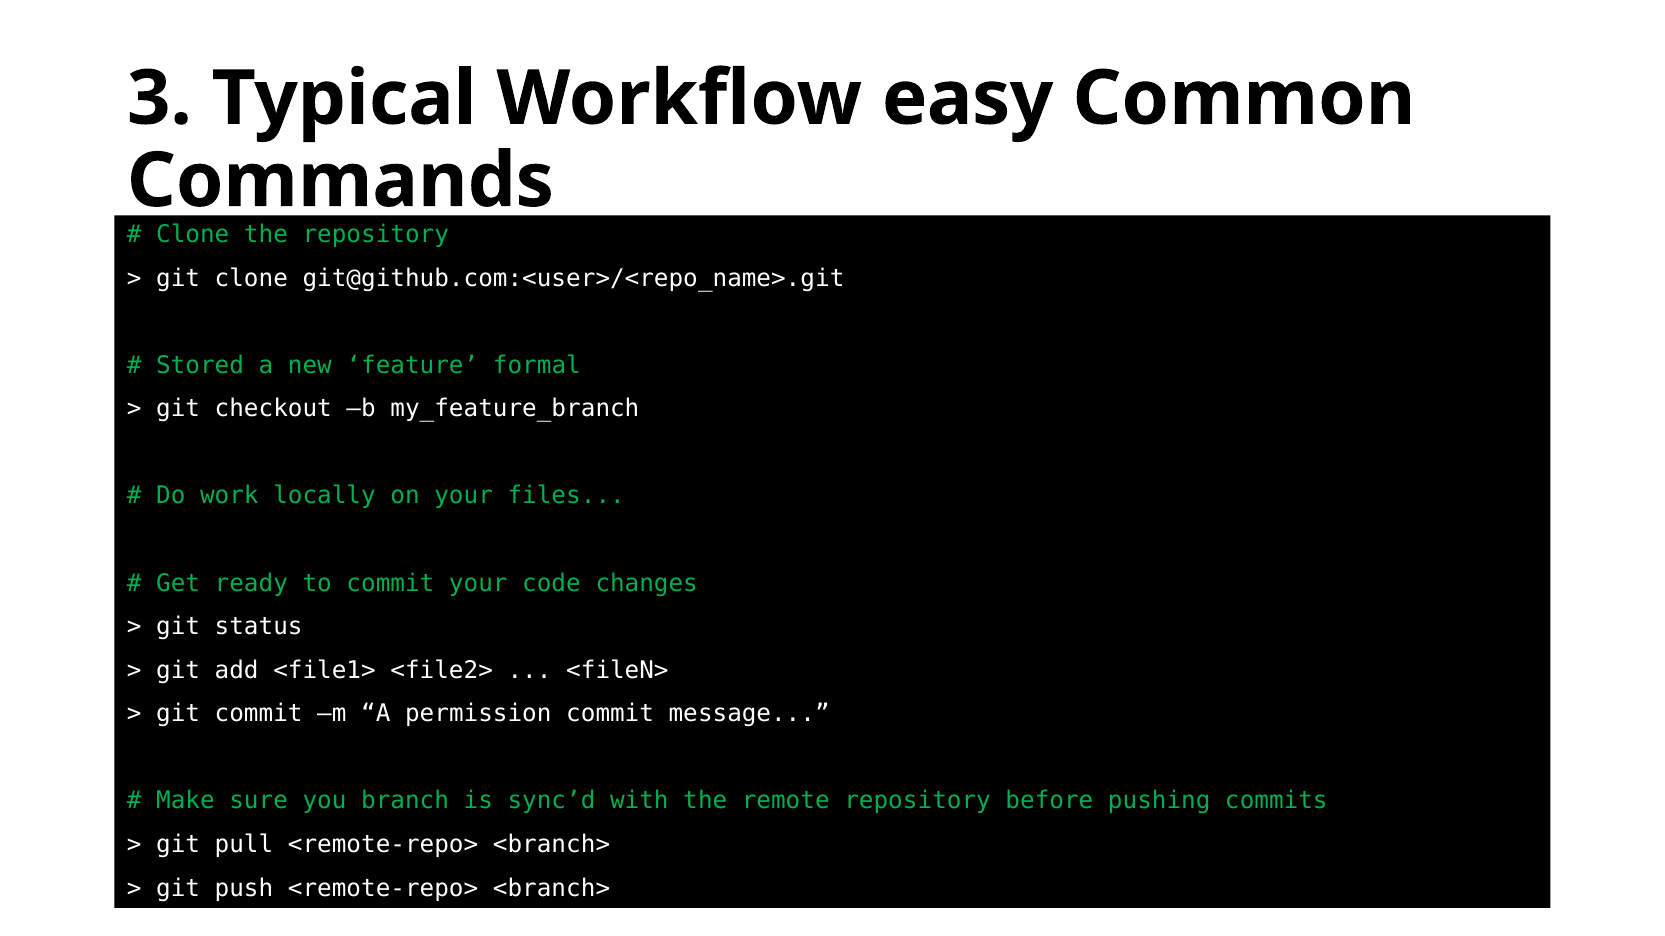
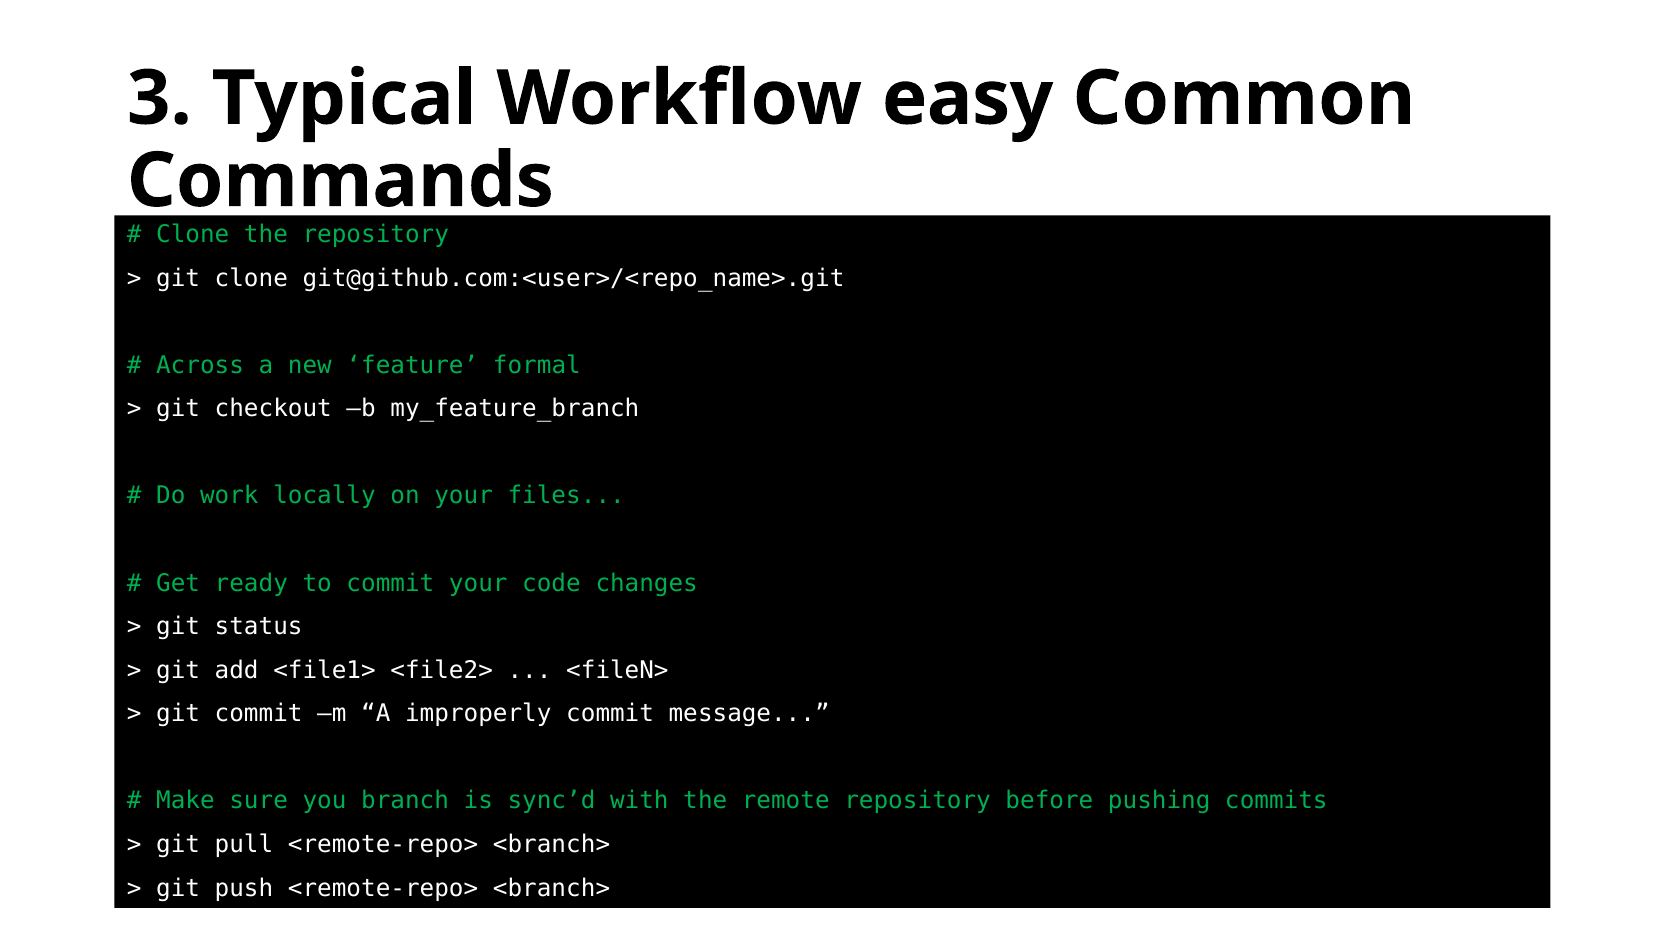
Stored: Stored -> Across (200, 365)
permission: permission -> improperly (478, 714)
